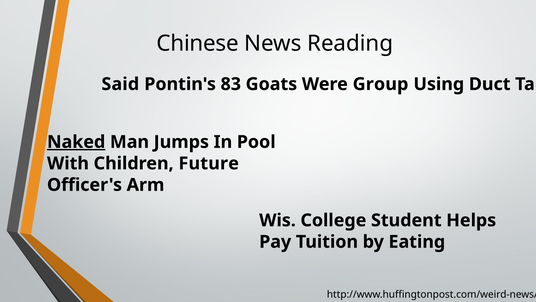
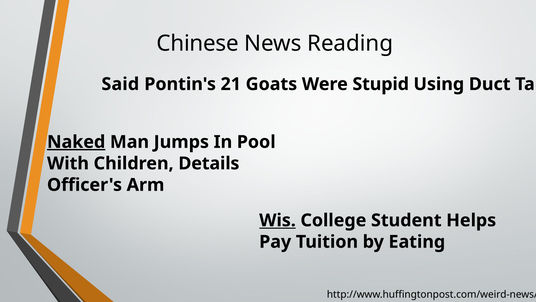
83: 83 -> 21 (231, 84)
Group: Group -> Stupid (381, 84)
Future: Future -> Details (209, 163)
Wis underline: none -> present (278, 220)
